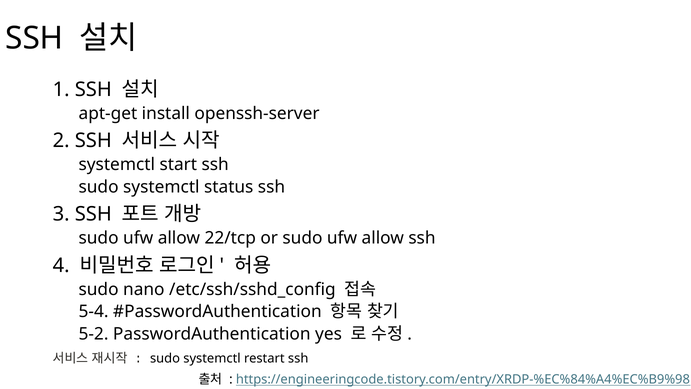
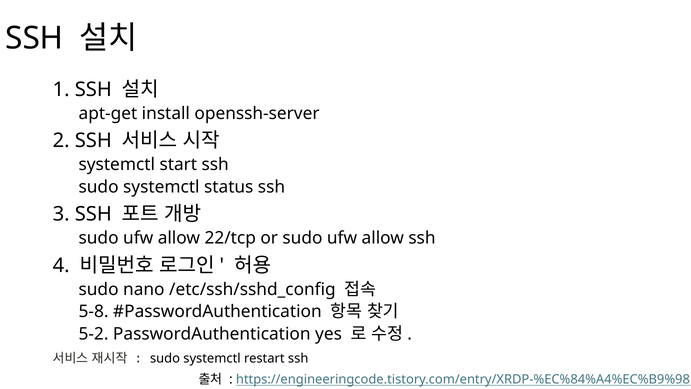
5-4: 5-4 -> 5-8 (94, 311)
